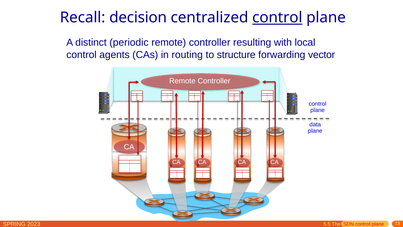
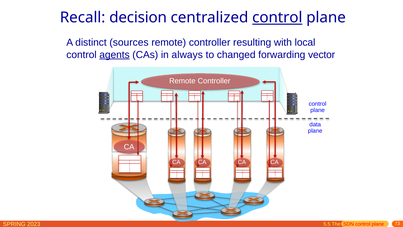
periodic: periodic -> sources (129, 43)
agents underline: none -> present (115, 55)
routing: routing -> always (187, 55)
structure: structure -> changed (236, 55)
